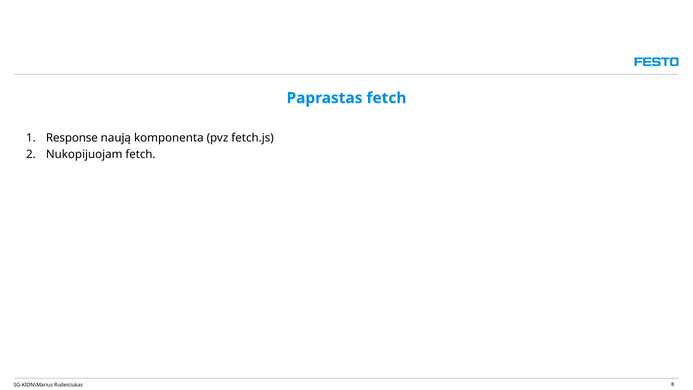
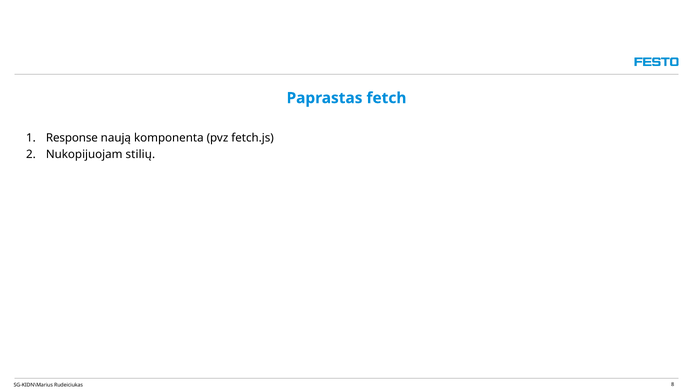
Nukopijuojam fetch: fetch -> stilių (140, 154)
